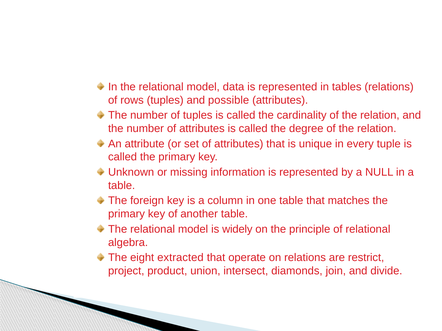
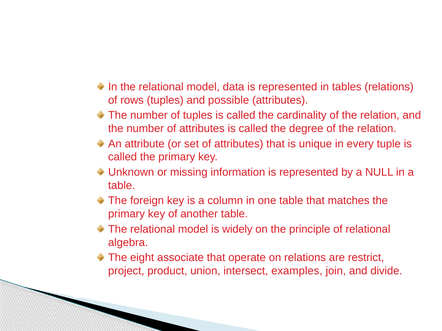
extracted: extracted -> associate (181, 258)
diamonds: diamonds -> examples (297, 271)
